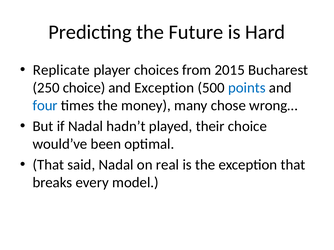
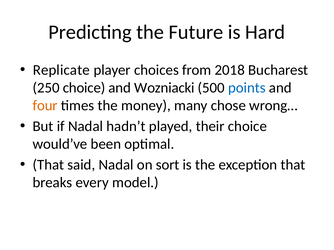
2015: 2015 -> 2018 (230, 70)
and Exception: Exception -> Wozniacki (164, 88)
four colour: blue -> orange (45, 106)
real: real -> sort (168, 165)
